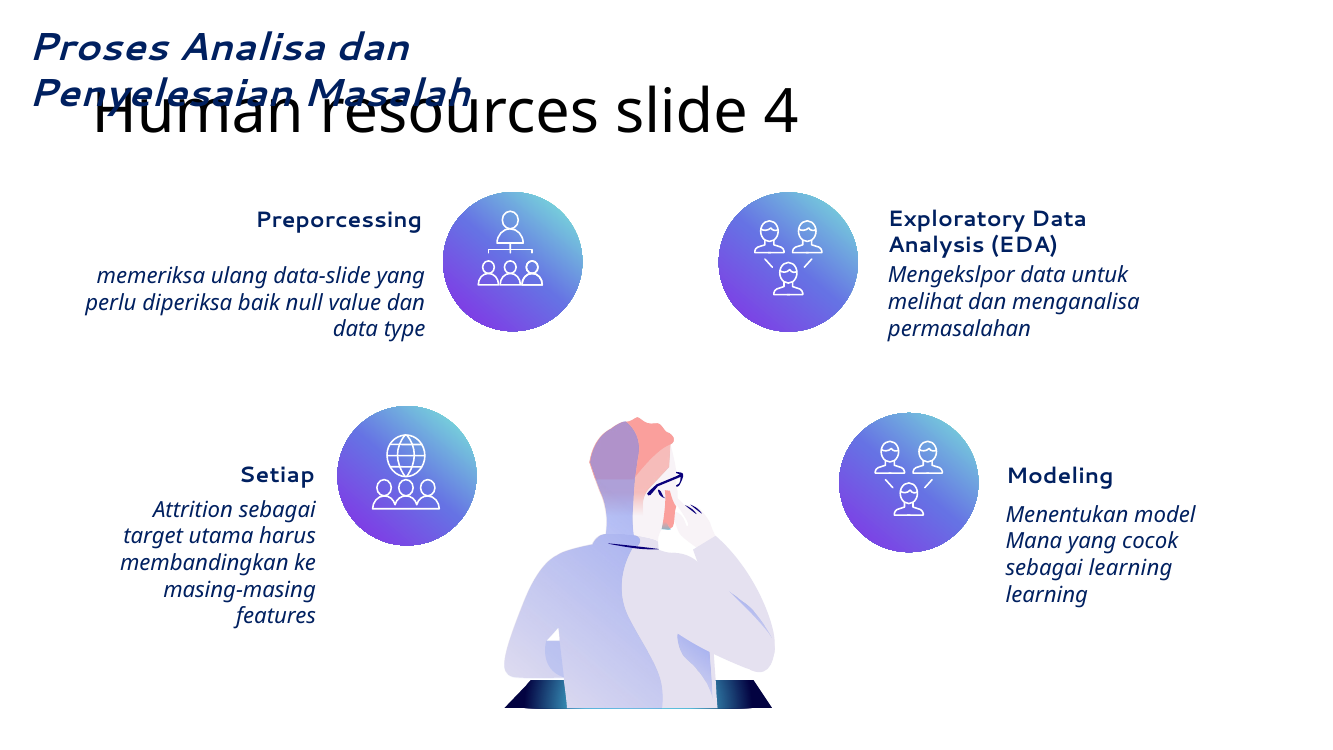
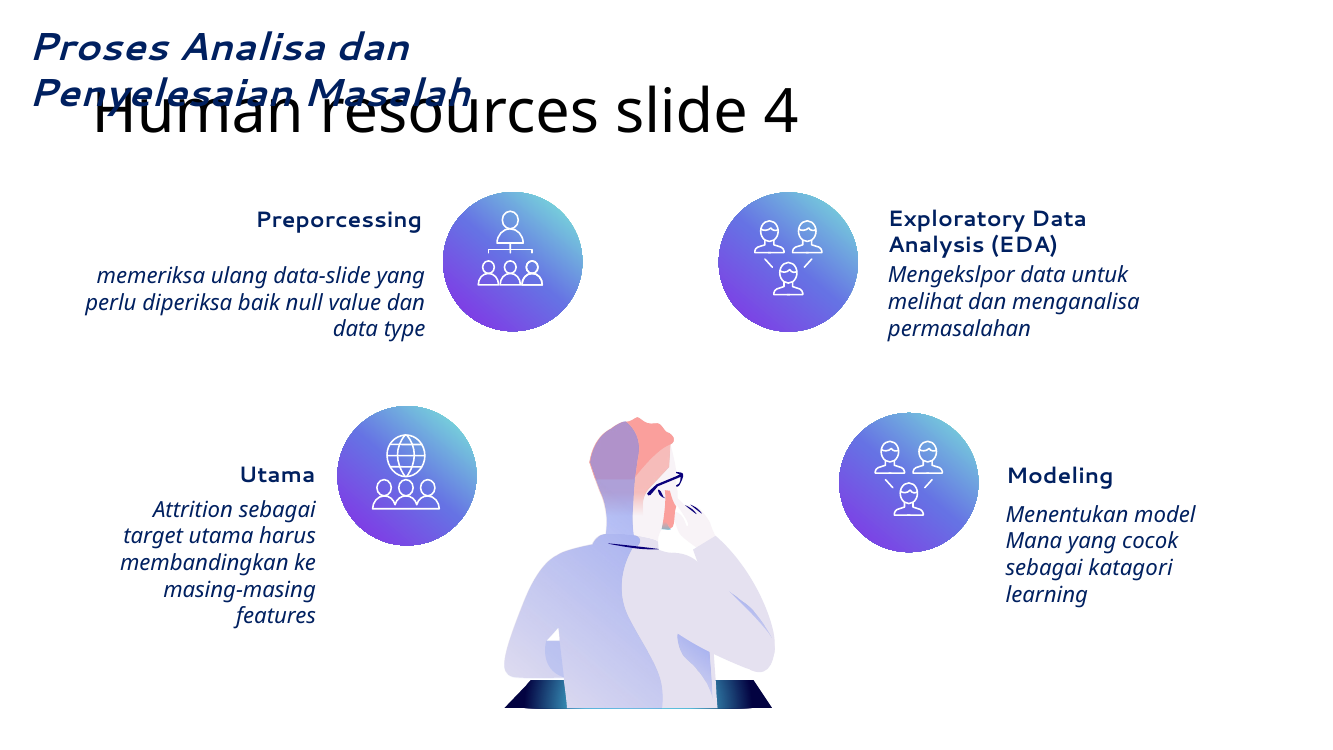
Setiap: Setiap -> Utama (277, 475)
sebagai learning: learning -> katagori (1131, 568)
